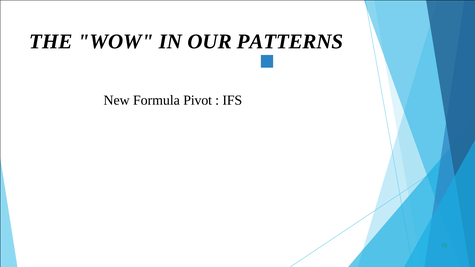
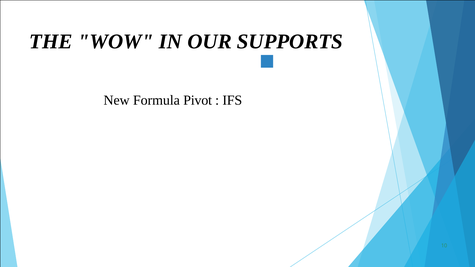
PATTERNS: PATTERNS -> SUPPORTS (290, 42)
